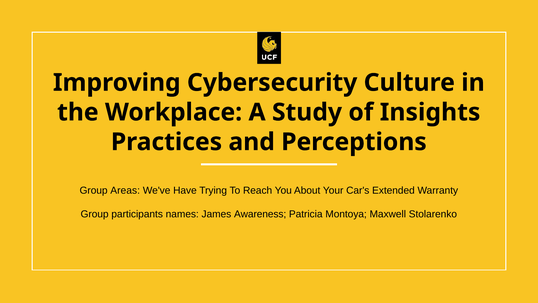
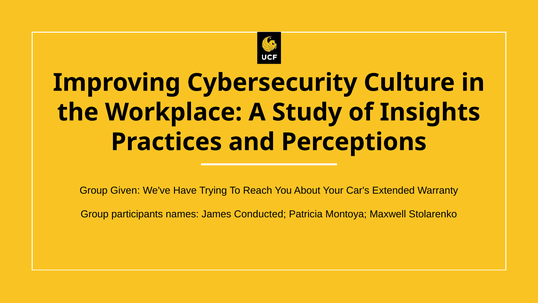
Areas: Areas -> Given (125, 190)
Awareness: Awareness -> Conducted (260, 214)
